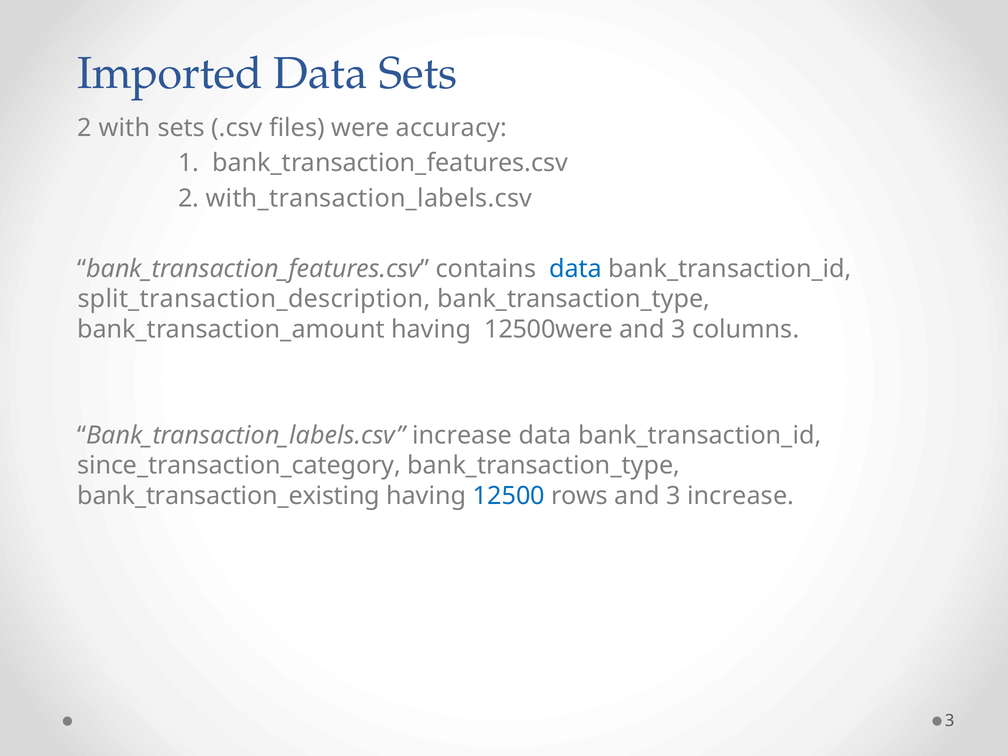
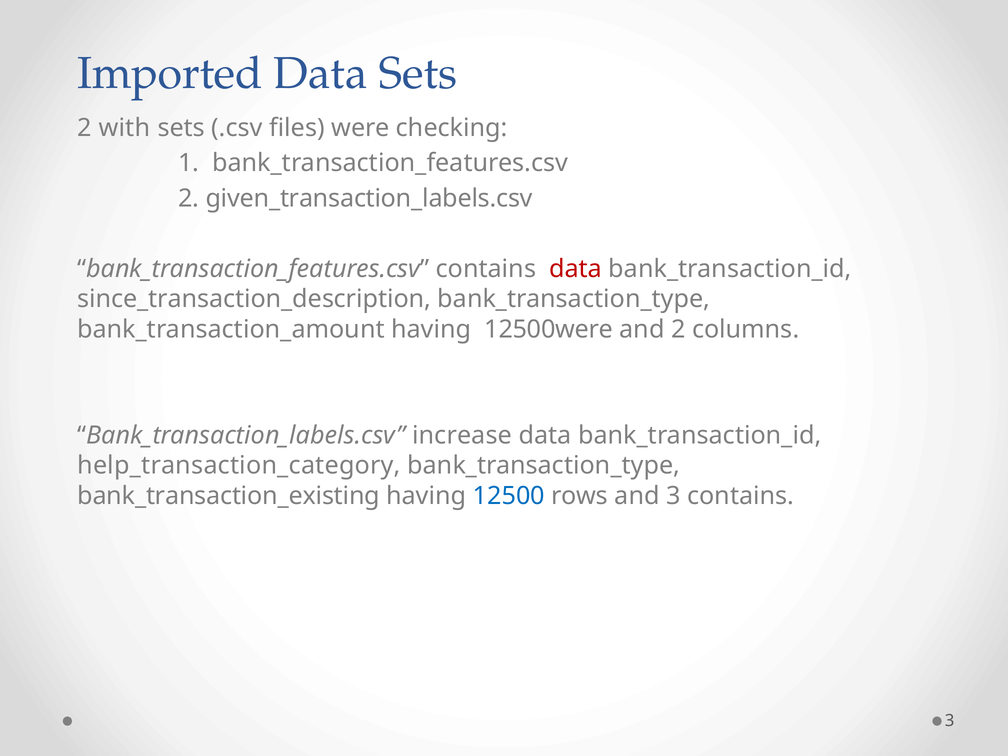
accuracy: accuracy -> checking (452, 128)
with_transaction_labels.csv: with_transaction_labels.csv -> given_transaction_labels.csv (369, 198)
data colour: blue -> red (576, 269)
split_transaction_description: split_transaction_description -> since_transaction_description (254, 299)
3: 3 -> 2 (678, 329)
since_transaction_category: since_transaction_category -> help_transaction_category (239, 465)
3 increase: increase -> contains (741, 496)
